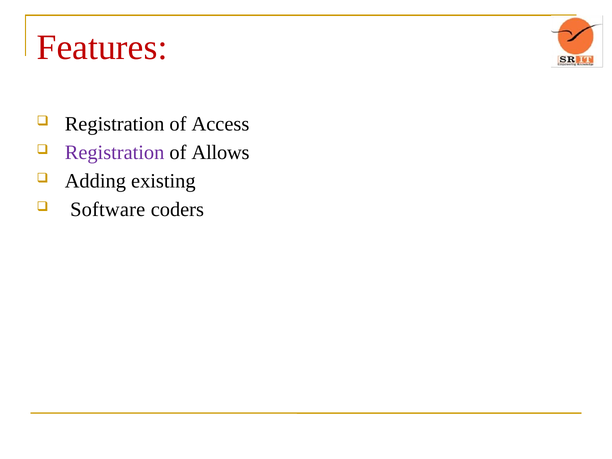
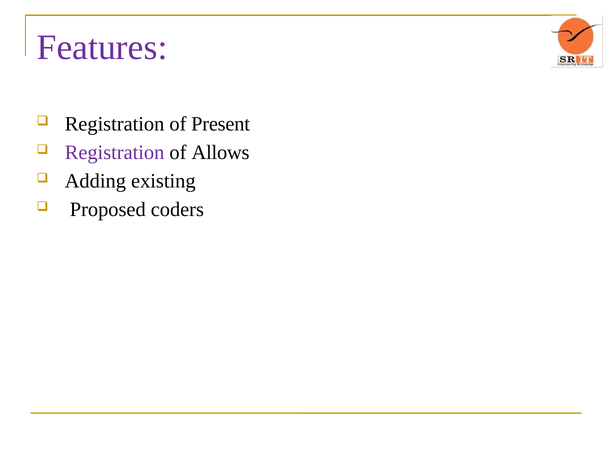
Features colour: red -> purple (102, 47)
Access: Access -> Present (221, 124)
Software: Software -> Proposed (108, 209)
